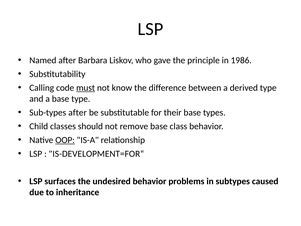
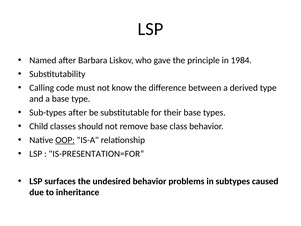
1986: 1986 -> 1984 (241, 60)
must underline: present -> none (86, 88)
IS-DEVELOPMENT=FOR“: IS-DEVELOPMENT=FOR“ -> IS-PRESENTATION=FOR“ (96, 154)
